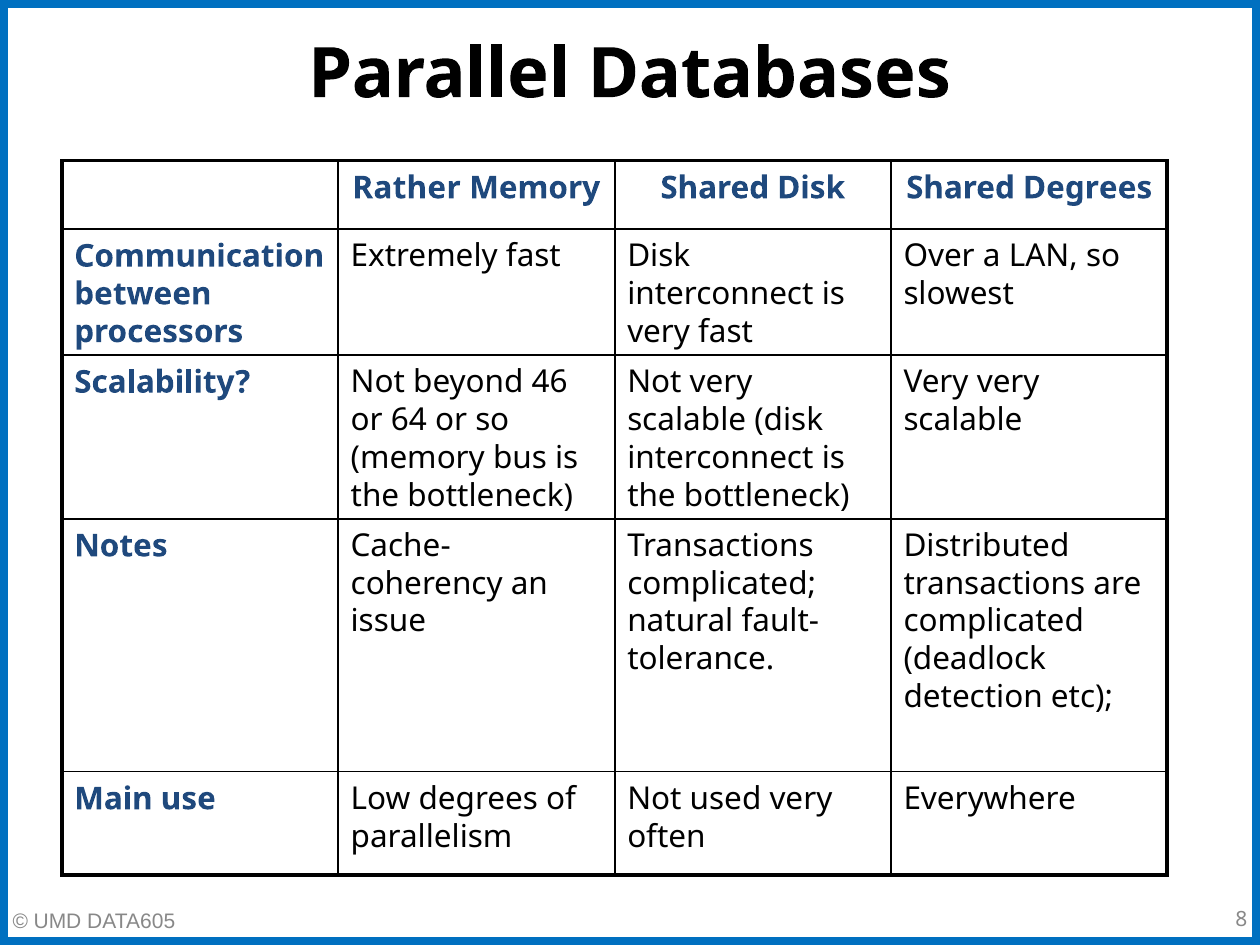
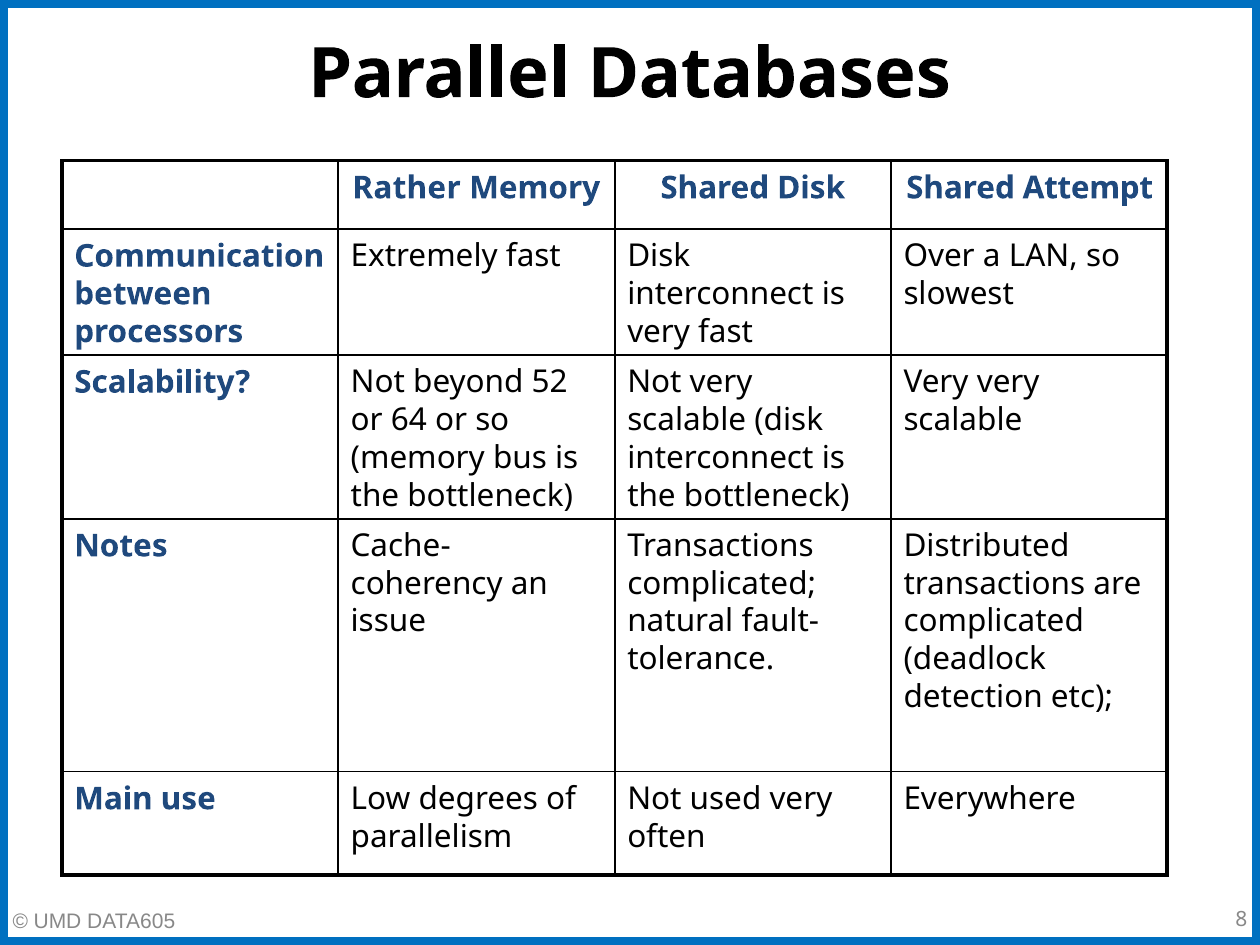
Shared Degrees: Degrees -> Attempt (1088, 188)
46: 46 -> 52 (550, 382)
